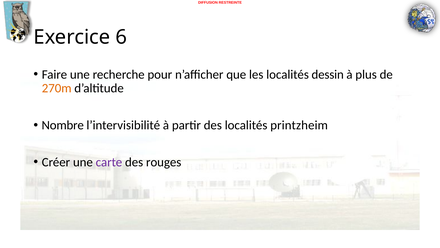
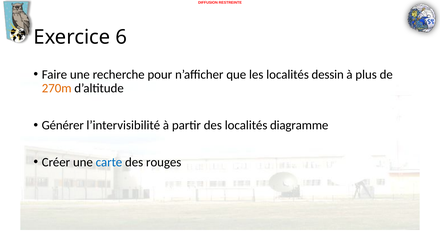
Nombre: Nombre -> Générer (63, 125)
printzheim: printzheim -> diagramme (299, 125)
carte colour: purple -> blue (109, 162)
